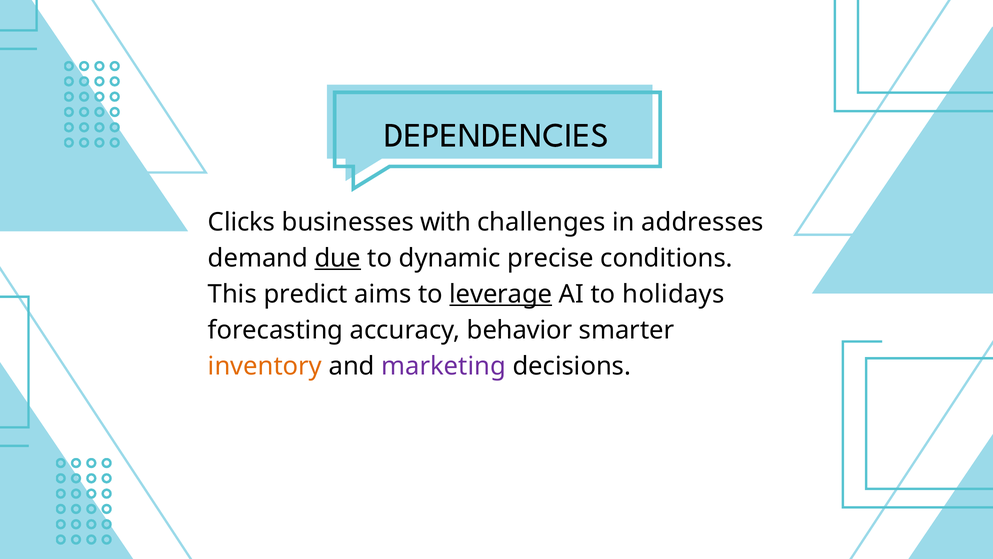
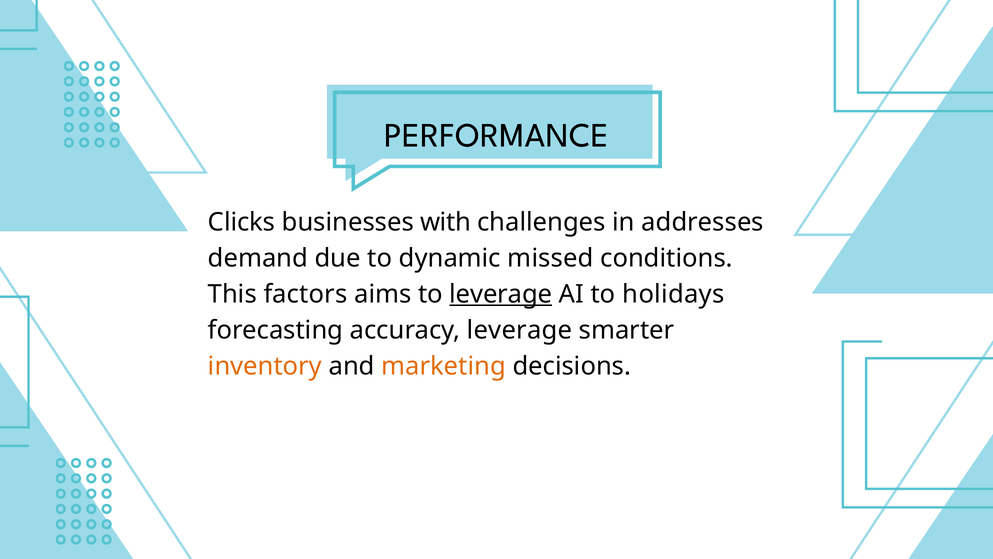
DEPENDENCIES: DEPENDENCIES -> PERFORMANCE (496, 135)
due underline: present -> none (338, 258)
precise: precise -> missed (550, 258)
predict: predict -> factors (305, 294)
accuracy behavior: behavior -> leverage (520, 330)
marketing colour: purple -> orange (444, 366)
